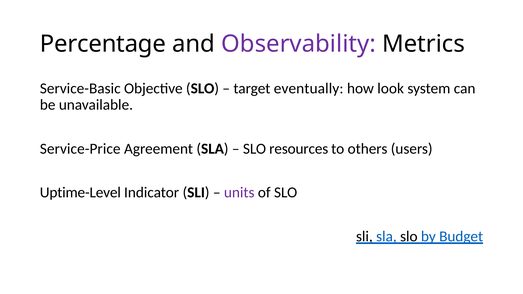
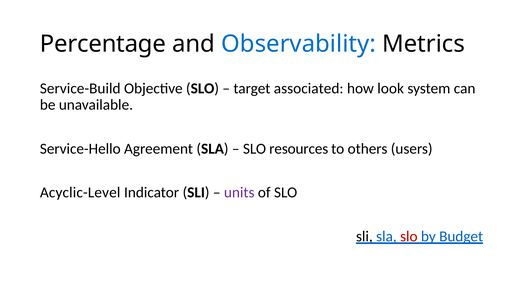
Observability colour: purple -> blue (299, 44)
Service-Basic: Service-Basic -> Service-Build (80, 88)
eventually: eventually -> associated (309, 88)
Service-Price: Service-Price -> Service-Hello (80, 149)
Uptime-Level: Uptime-Level -> Acyclic-Level (80, 193)
slo colour: black -> red (409, 237)
